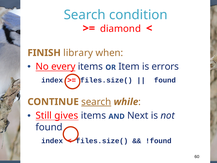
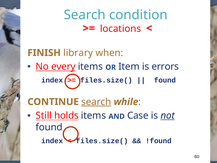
diamond: diamond -> locations (121, 29)
gives: gives -> holds (66, 115)
Next: Next -> Case (138, 115)
not underline: none -> present (168, 115)
